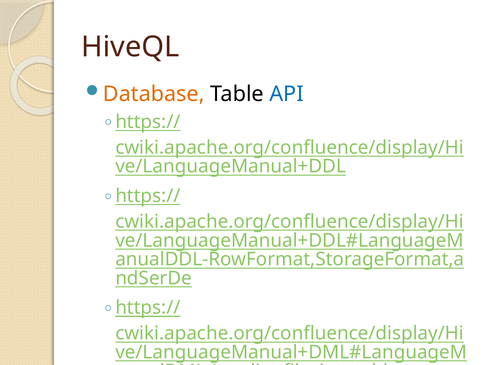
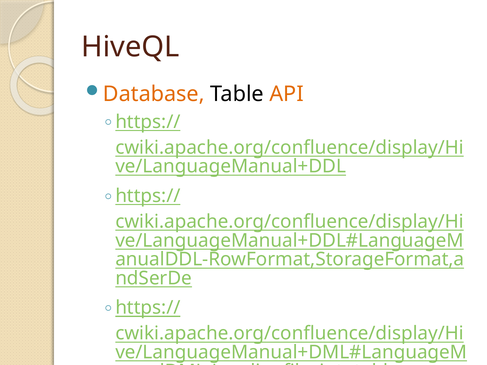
API colour: blue -> orange (287, 94)
